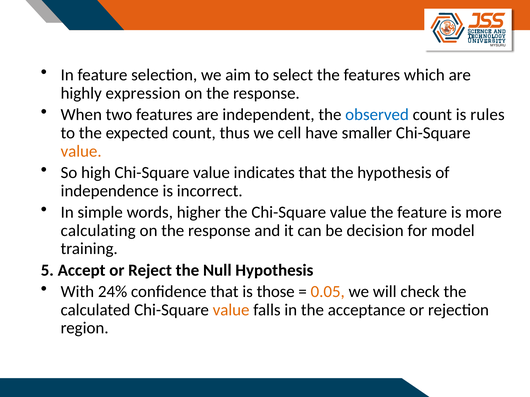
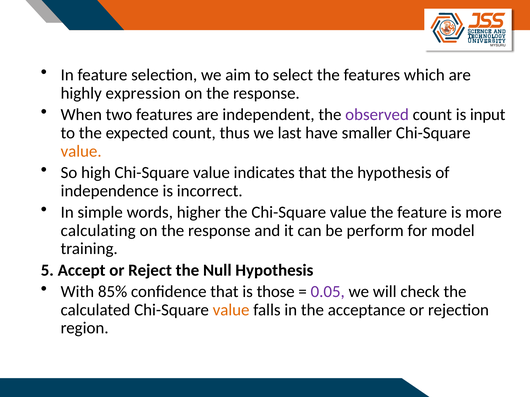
observed colour: blue -> purple (377, 115)
rules: rules -> input (488, 115)
cell: cell -> last (290, 133)
decision: decision -> perform (375, 231)
24%: 24% -> 85% (113, 292)
0.05 colour: orange -> purple (328, 292)
